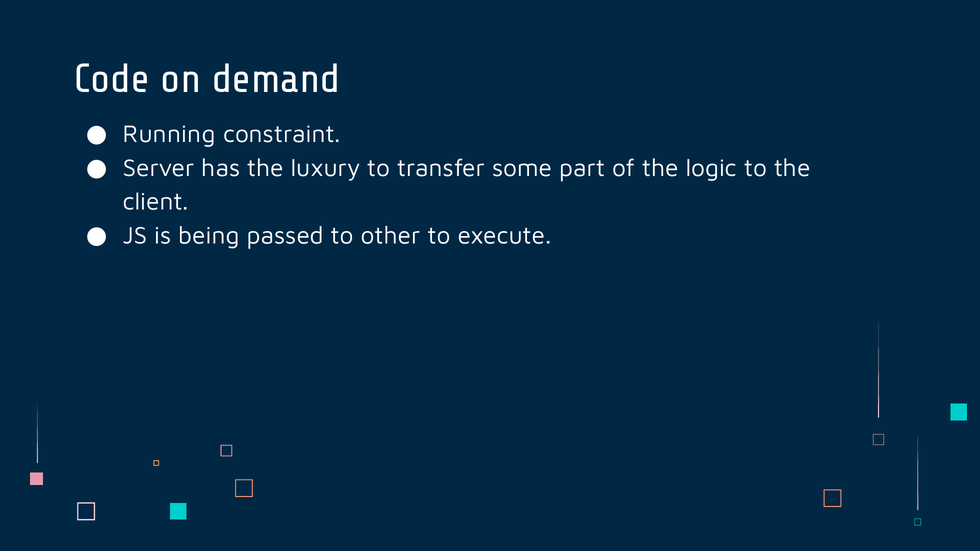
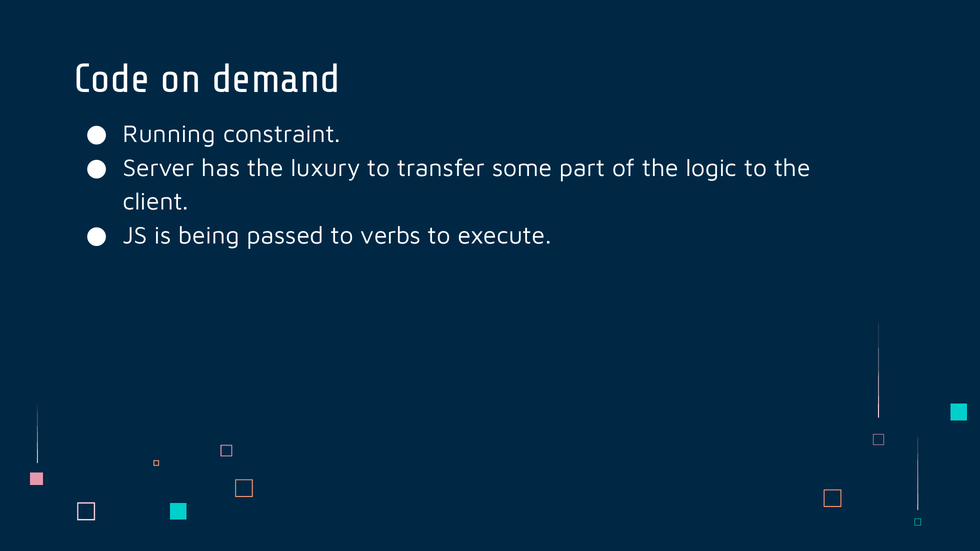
other: other -> verbs (391, 236)
